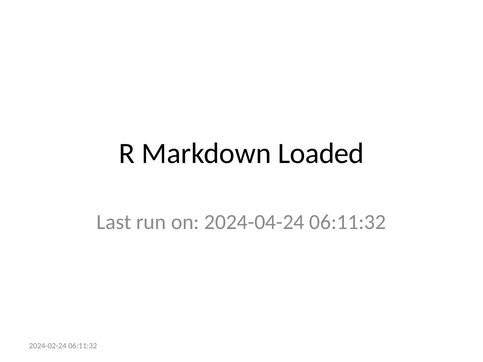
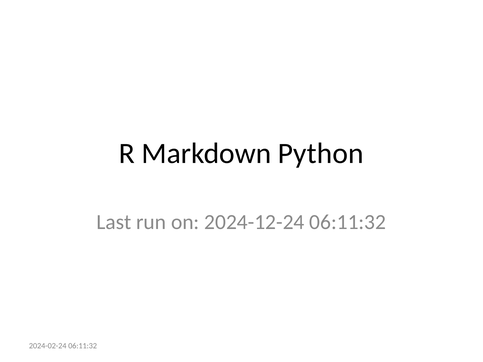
Loaded: Loaded -> Python (321, 153)
2024-04-24: 2024-04-24 -> 2024-12-24 (254, 222)
